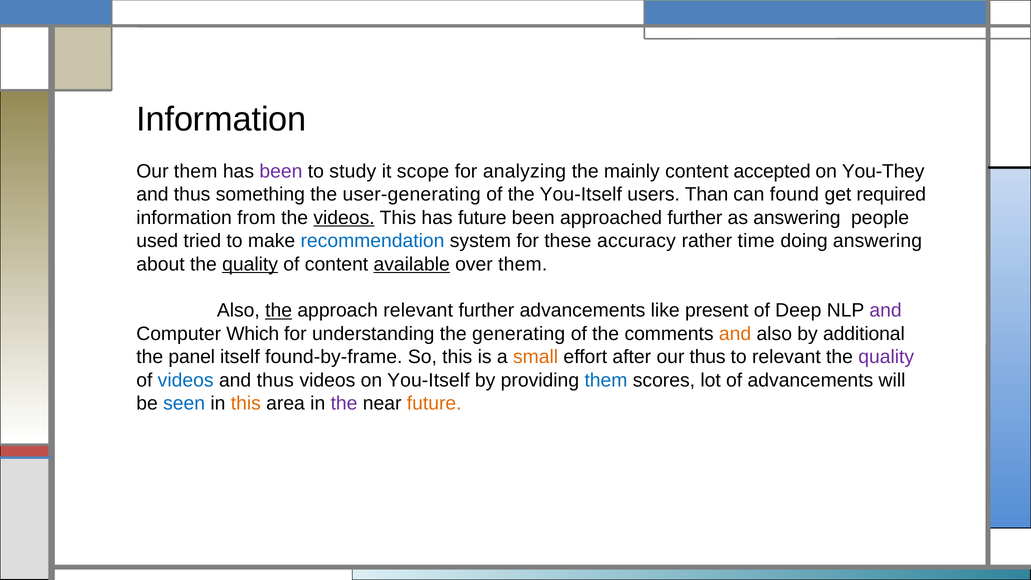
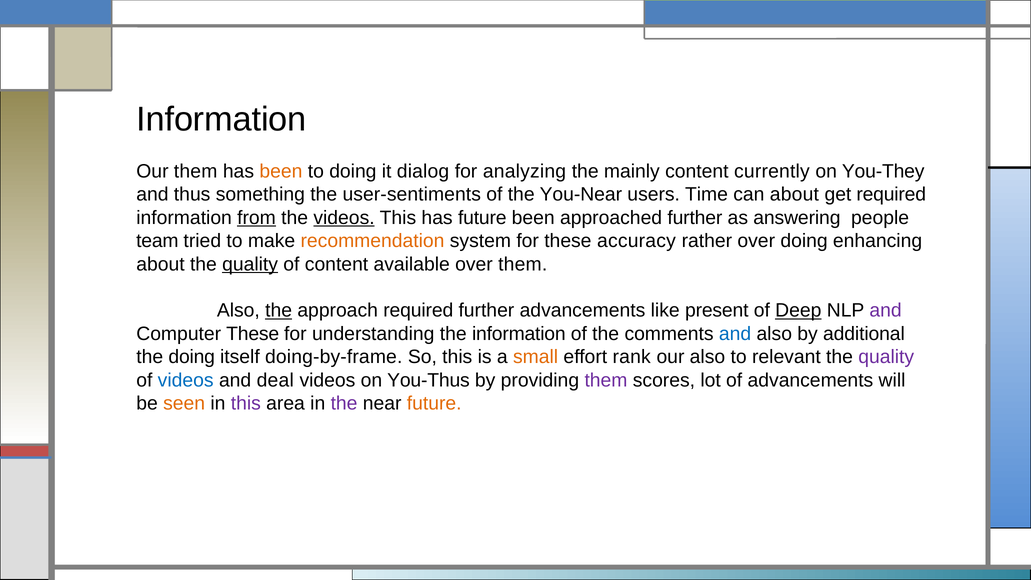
been colour: purple -> orange (281, 171)
to study: study -> doing (353, 171)
scope: scope -> dialog (423, 171)
accepted: accepted -> currently (772, 171)
user-generating: user-generating -> user-sentiments (412, 195)
the You-Itself: You-Itself -> You-Near (581, 195)
Than: Than -> Time (706, 195)
can found: found -> about (794, 195)
from underline: none -> present (257, 218)
used: used -> team (157, 241)
recommendation colour: blue -> orange (373, 241)
rather time: time -> over (756, 241)
doing answering: answering -> enhancing (878, 241)
available underline: present -> none (412, 264)
approach relevant: relevant -> required (418, 311)
Deep underline: none -> present (798, 311)
Computer Which: Which -> These (253, 334)
the generating: generating -> information (519, 334)
and colour: orange -> blue (735, 334)
the panel: panel -> doing (192, 357)
found-by-frame: found-by-frame -> doing-by-frame (334, 357)
after: after -> rank (632, 357)
our thus: thus -> also (707, 357)
thus: thus -> deal (275, 380)
on You-Itself: You-Itself -> You-Thus (428, 380)
them colour: blue -> purple (606, 380)
seen colour: blue -> orange (184, 403)
this colour: orange -> purple (246, 403)
